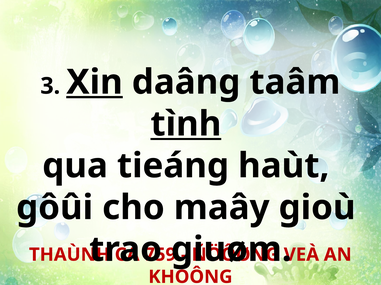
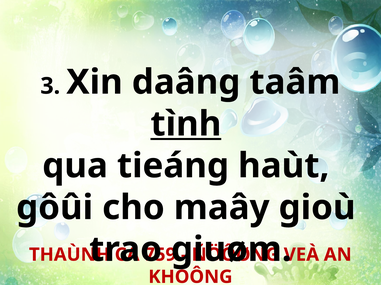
Xin underline: present -> none (94, 82)
